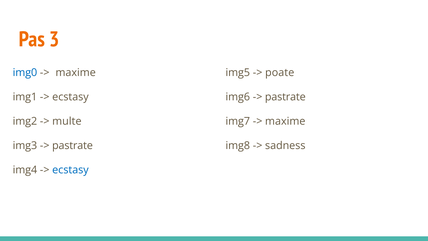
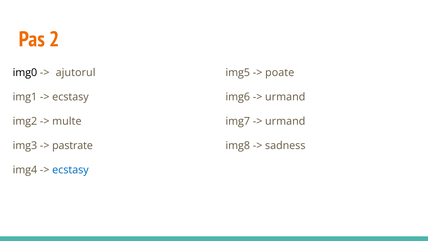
3: 3 -> 2 (54, 39)
img0 colour: blue -> black (25, 73)
maxime: maxime -> ajutorul (76, 73)
pastrate: pastrate -> urmand (285, 97)
maxime: maxime -> urmand (285, 121)
